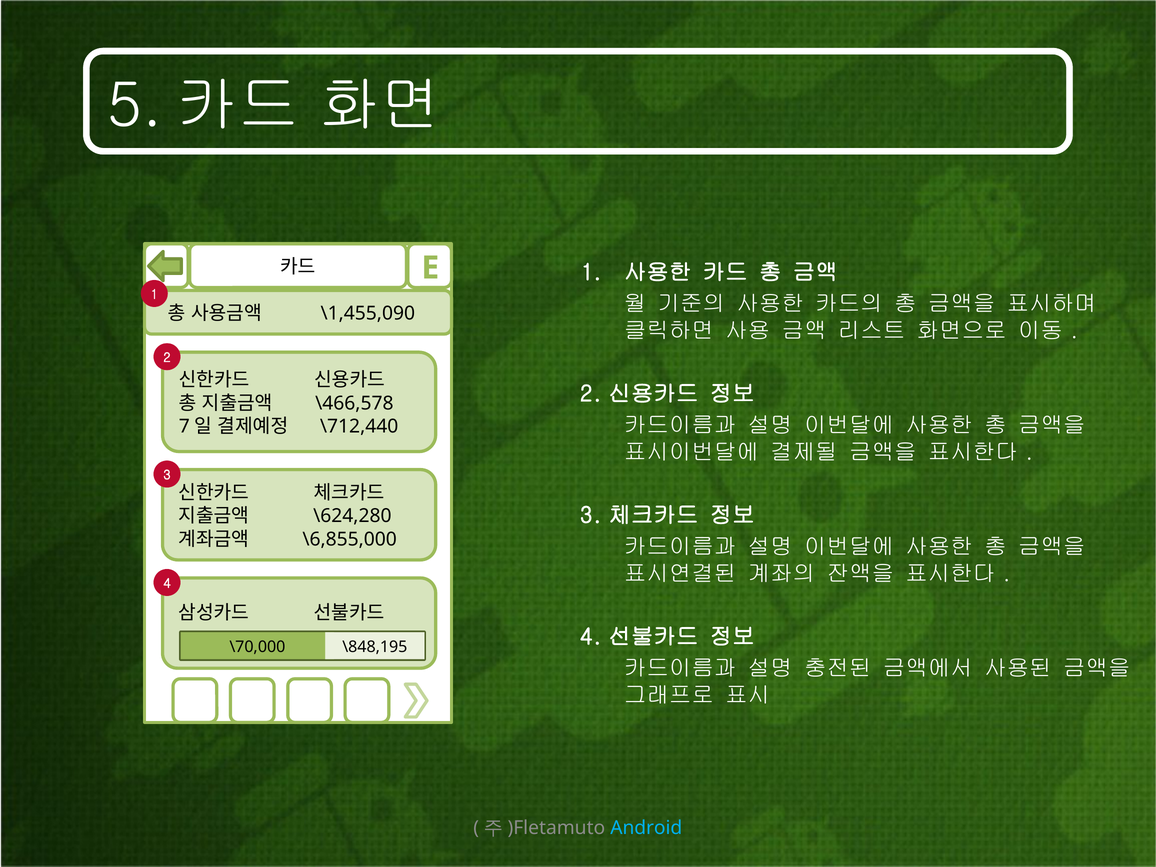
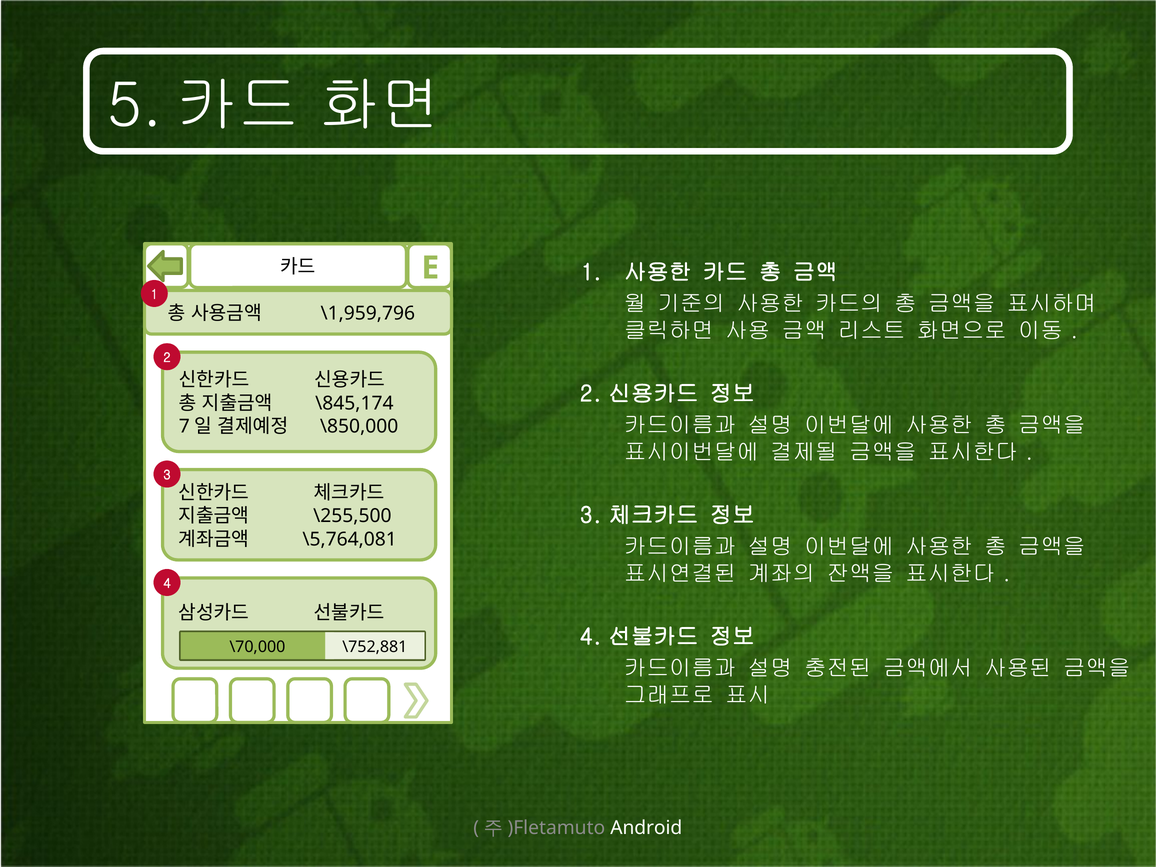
\1,455,090: \1,455,090 -> \1,959,796 (368, 314)
\466,578: \466,578 -> \845,174 (354, 403)
\712,440: \712,440 -> \850,000 (359, 426)
\624,280: \624,280 -> \255,500 (352, 516)
\6,855,000: \6,855,000 -> \5,764,081 (350, 539)
\848,195: \848,195 -> \752,881 (375, 647)
Android colour: light blue -> white (646, 828)
